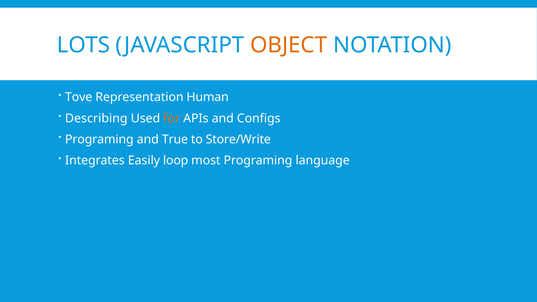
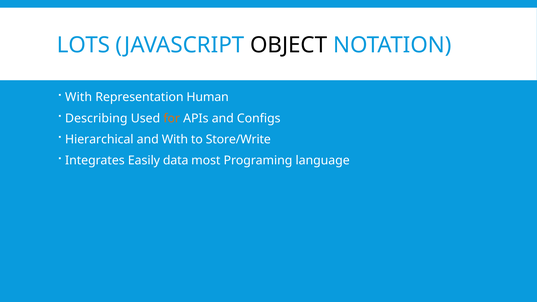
OBJECT colour: orange -> black (289, 45)
Tove: Tove -> With (79, 97)
Programing: Programing -> Hierarchical (99, 139)
and True: True -> With (175, 139)
loop: loop -> data (176, 161)
